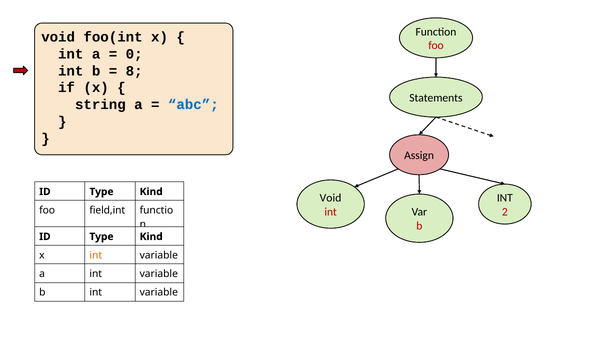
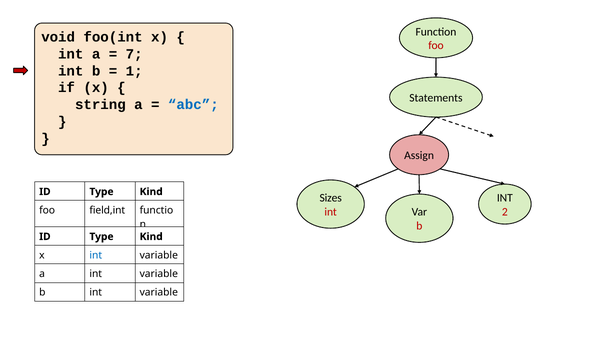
0: 0 -> 7 (134, 54)
8: 8 -> 1 (134, 71)
Void: Void -> Sizes (331, 198)
int colour: orange -> blue (96, 255)
